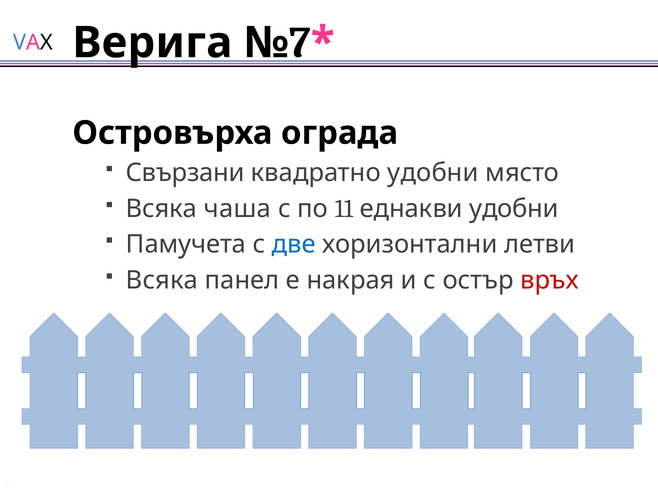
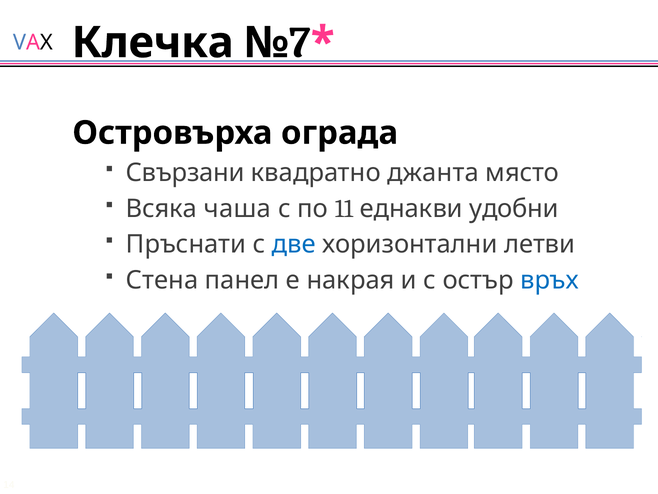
Верига: Верига -> Клечка (153, 43)
квадратно удобни: удобни -> джанта (433, 173)
Памучета: Памучета -> Пръснати (186, 244)
Всяка: Всяка -> Стена (162, 280)
връх colour: red -> blue (550, 280)
